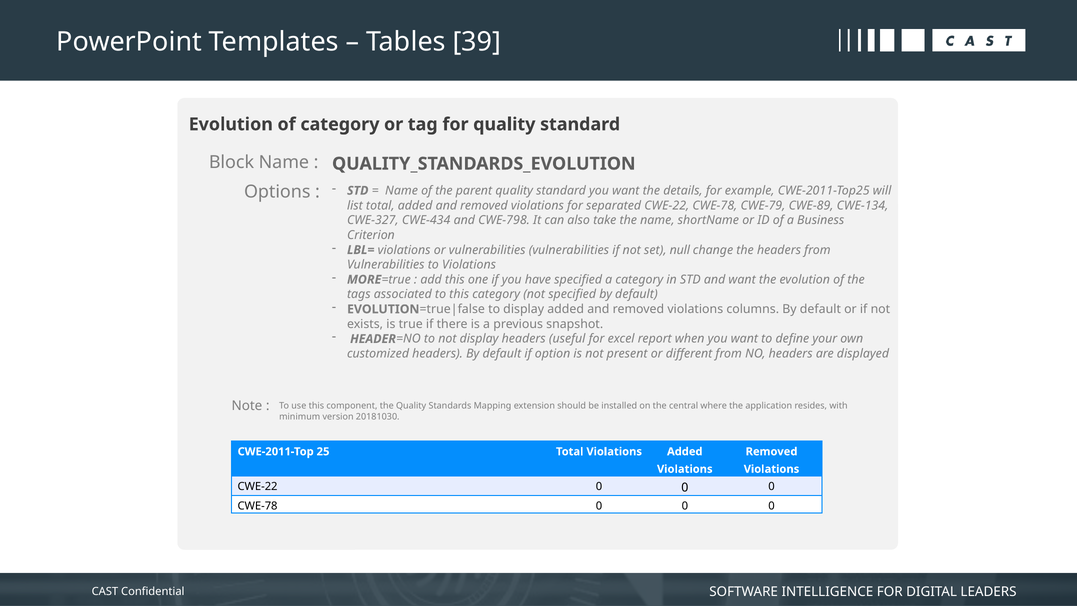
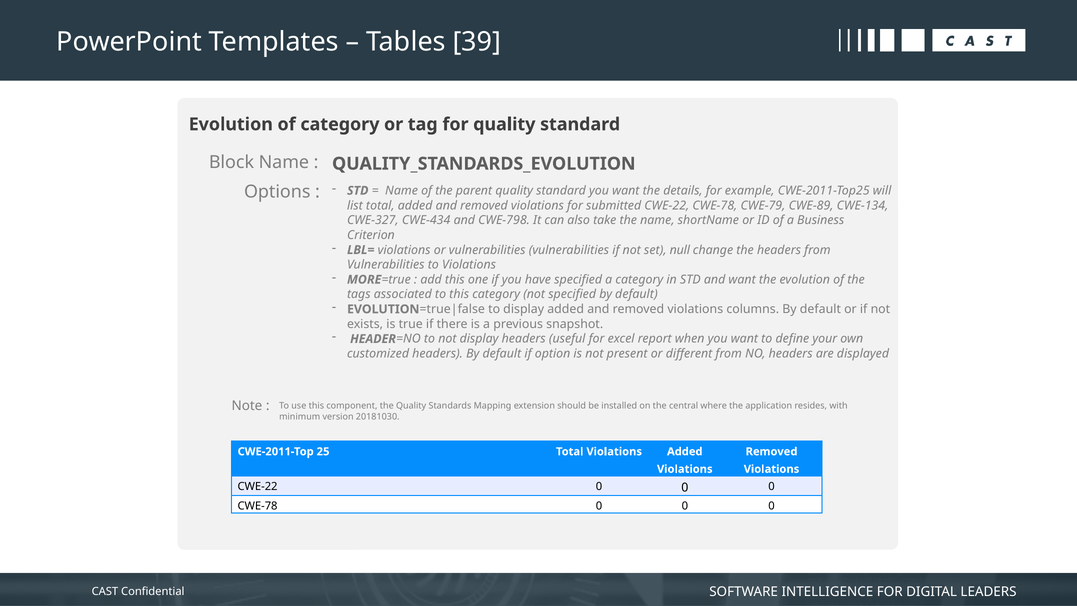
separated: separated -> submitted (614, 205)
